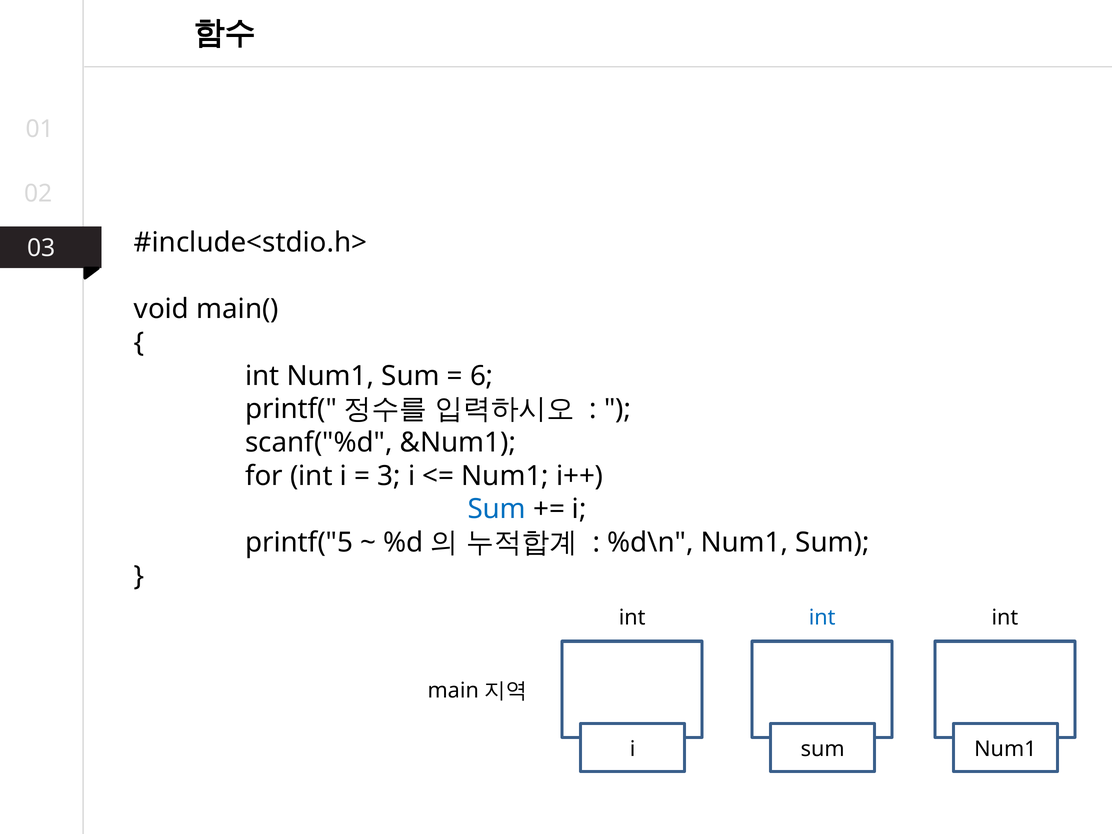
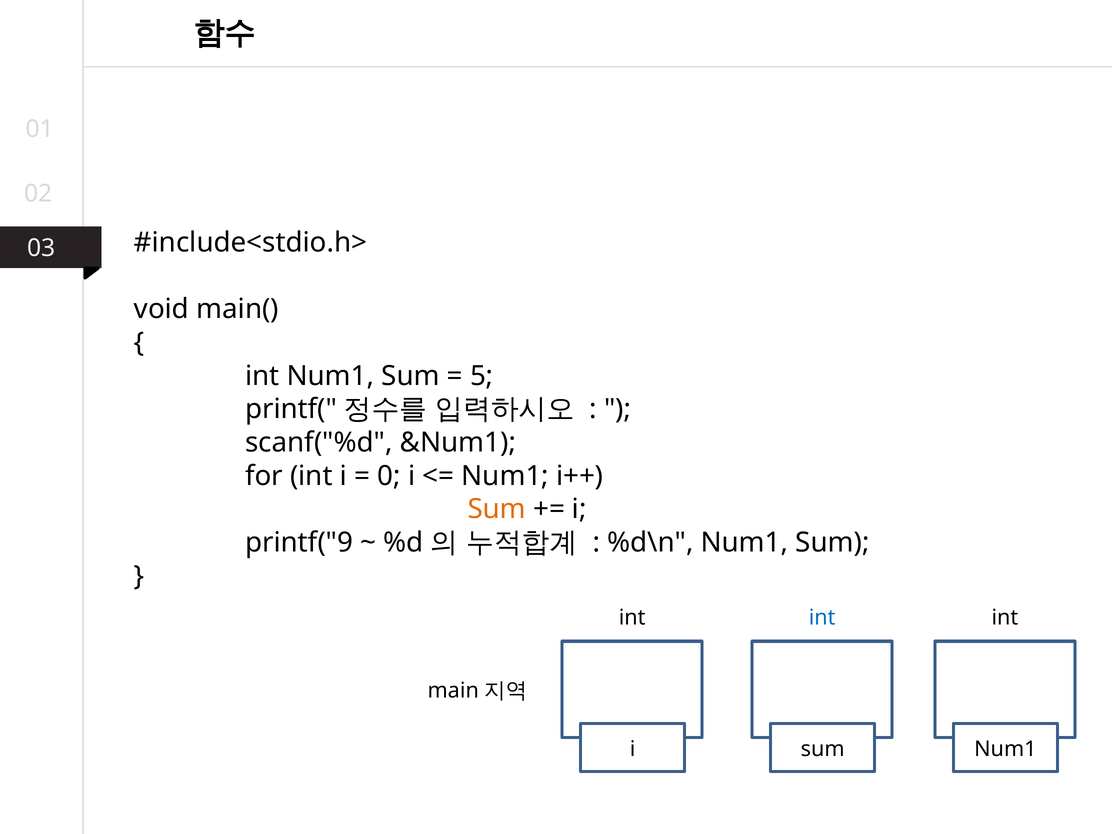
6: 6 -> 5 (482, 376)
3: 3 -> 0 (389, 476)
Sum colour: blue -> orange (497, 509)
printf("5: printf("5 -> printf("9 (299, 543)
